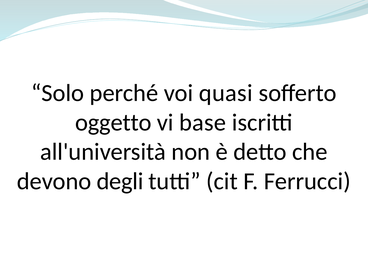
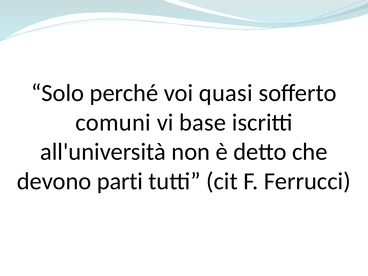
oggetto: oggetto -> comuni (113, 122)
degli: degli -> parti (120, 181)
